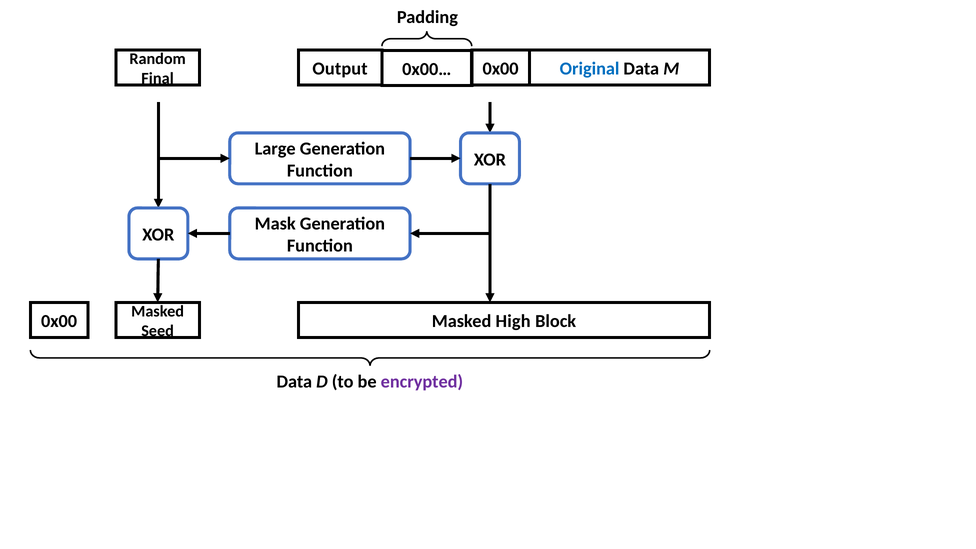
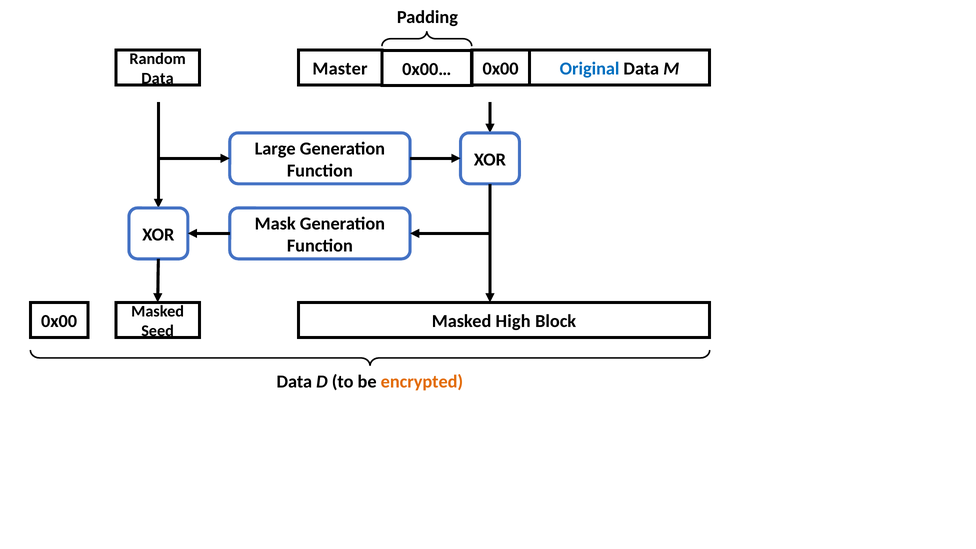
Output: Output -> Master (340, 69)
Final: Final -> Data (158, 78)
encrypted colour: purple -> orange (422, 382)
